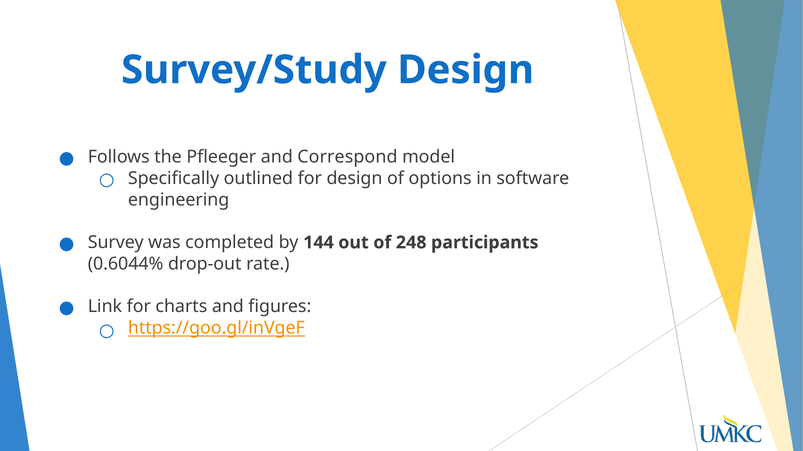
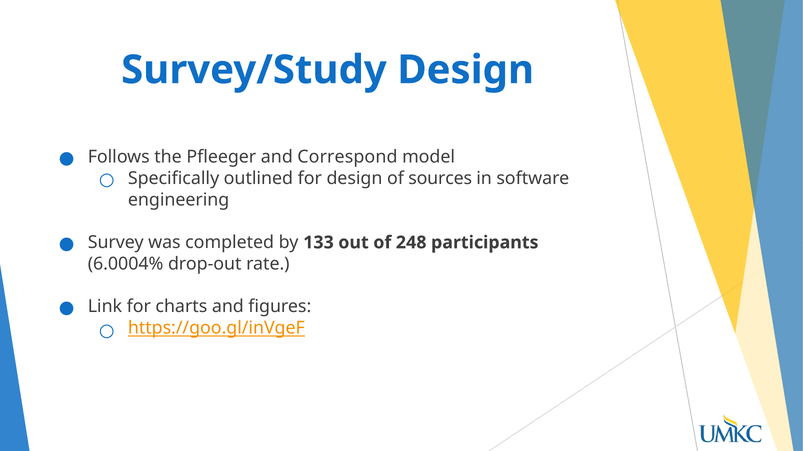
options: options -> sources (440, 179)
144: 144 -> 133 (319, 243)
0.6044%: 0.6044% -> 6.0004% (126, 264)
